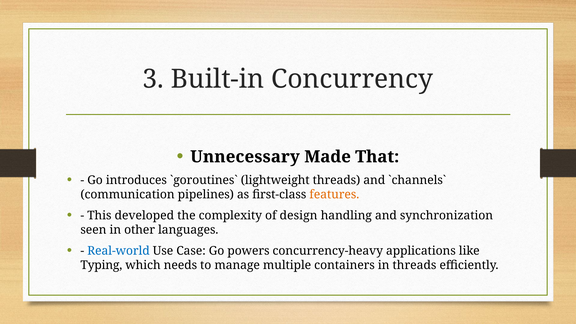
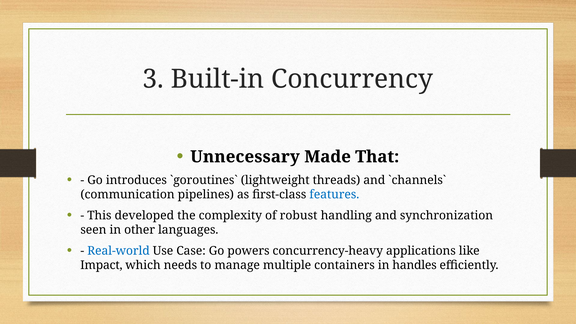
features colour: orange -> blue (334, 195)
design: design -> robust (299, 215)
Typing: Typing -> Impact (101, 265)
in threads: threads -> handles (415, 265)
